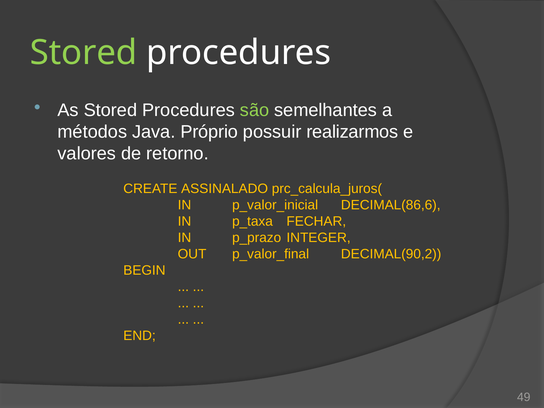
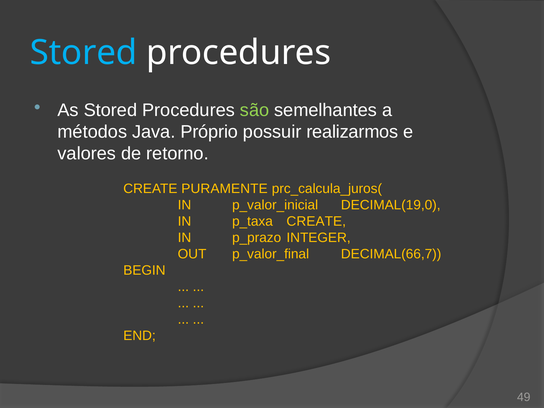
Stored colour: light green -> light blue (84, 53)
ASSINALADO: ASSINALADO -> PURAMENTE (225, 189)
DECIMAL(86,6: DECIMAL(86,6 -> DECIMAL(19,0 (391, 205)
p_taxa FECHAR: FECHAR -> CREATE (316, 221)
DECIMAL(90,2: DECIMAL(90,2 -> DECIMAL(66,7 (391, 254)
